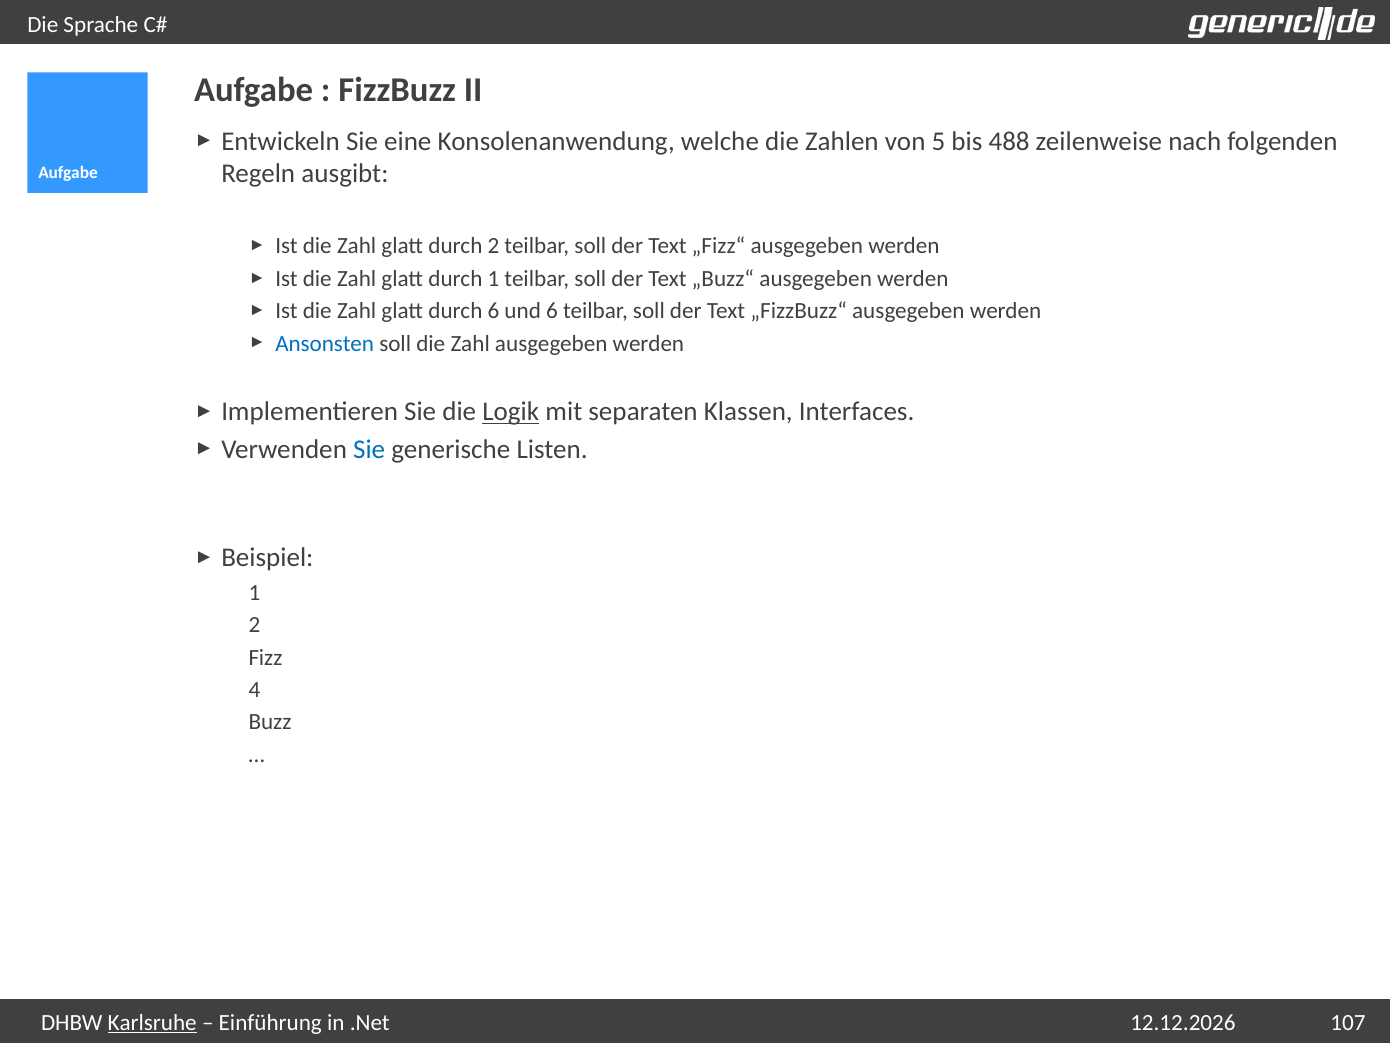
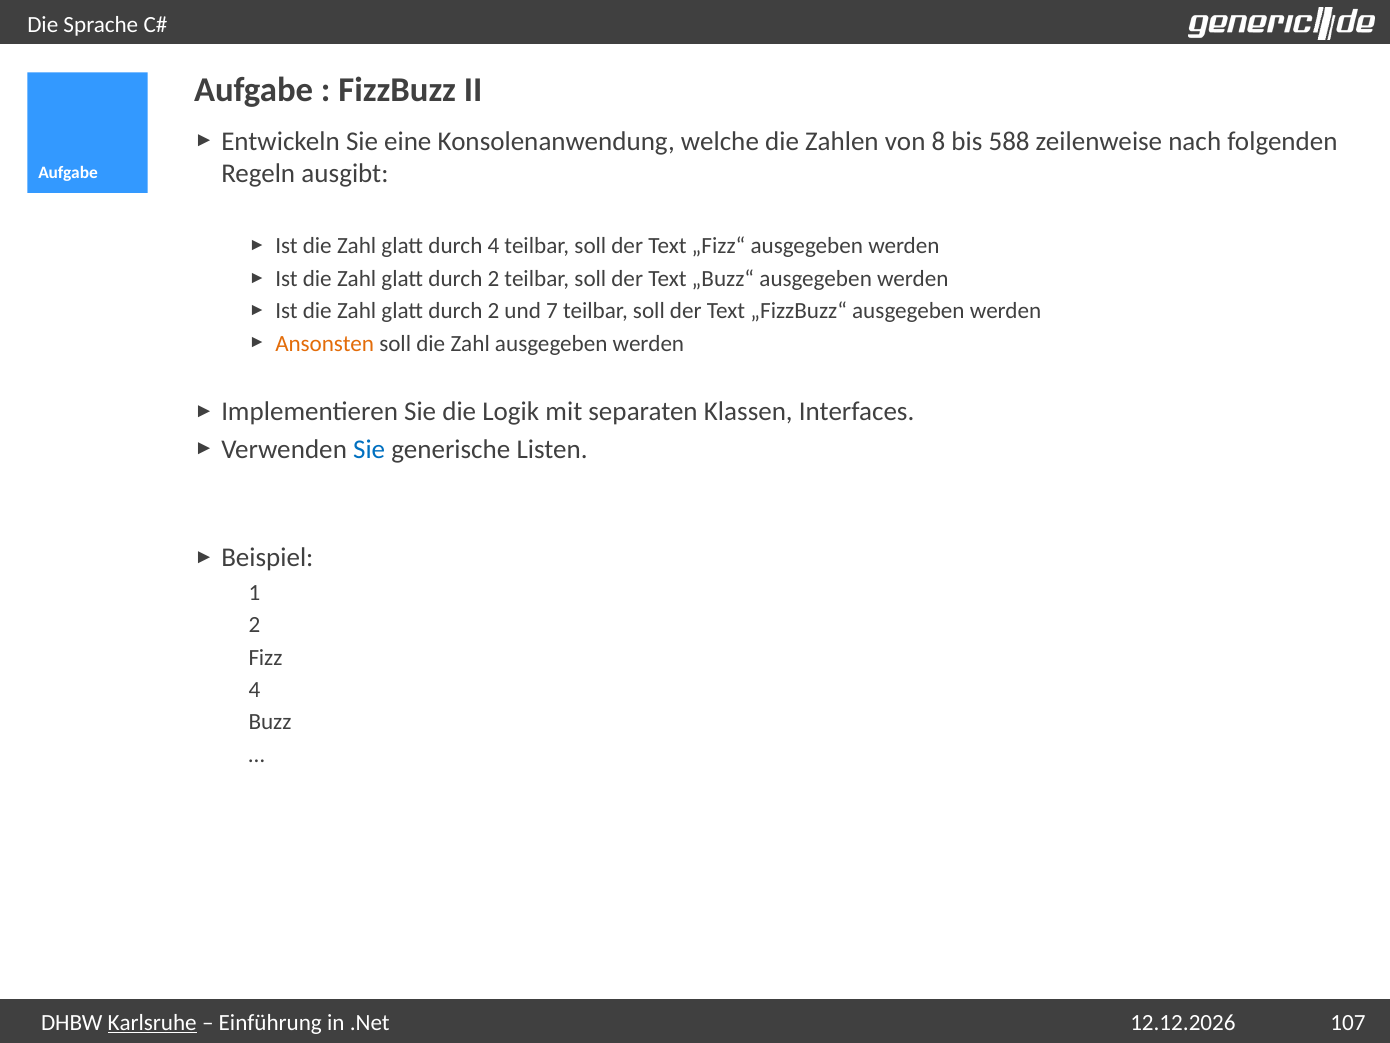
5: 5 -> 8 (938, 141)
488: 488 -> 588 (1009, 141)
durch 2: 2 -> 4 (493, 246)
1: 1 -> 2 (493, 278)
6: 6 -> 2 (493, 311)
und 6: 6 -> 7 (552, 311)
Ansonsten colour: blue -> orange (325, 343)
Logik underline: present -> none (511, 412)
